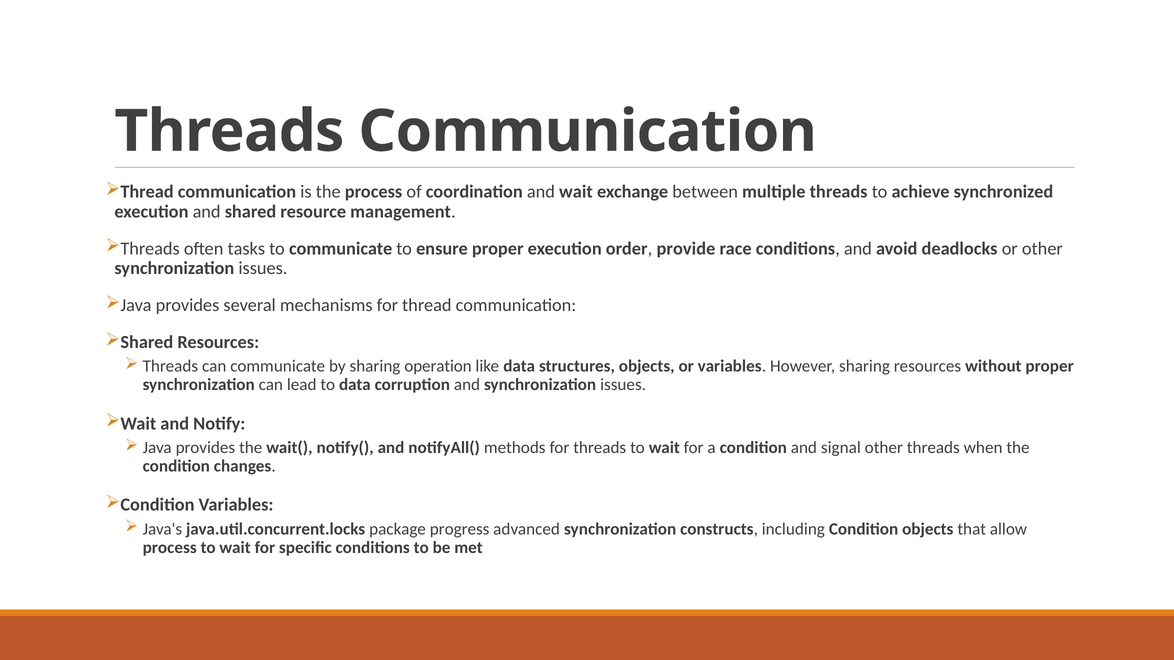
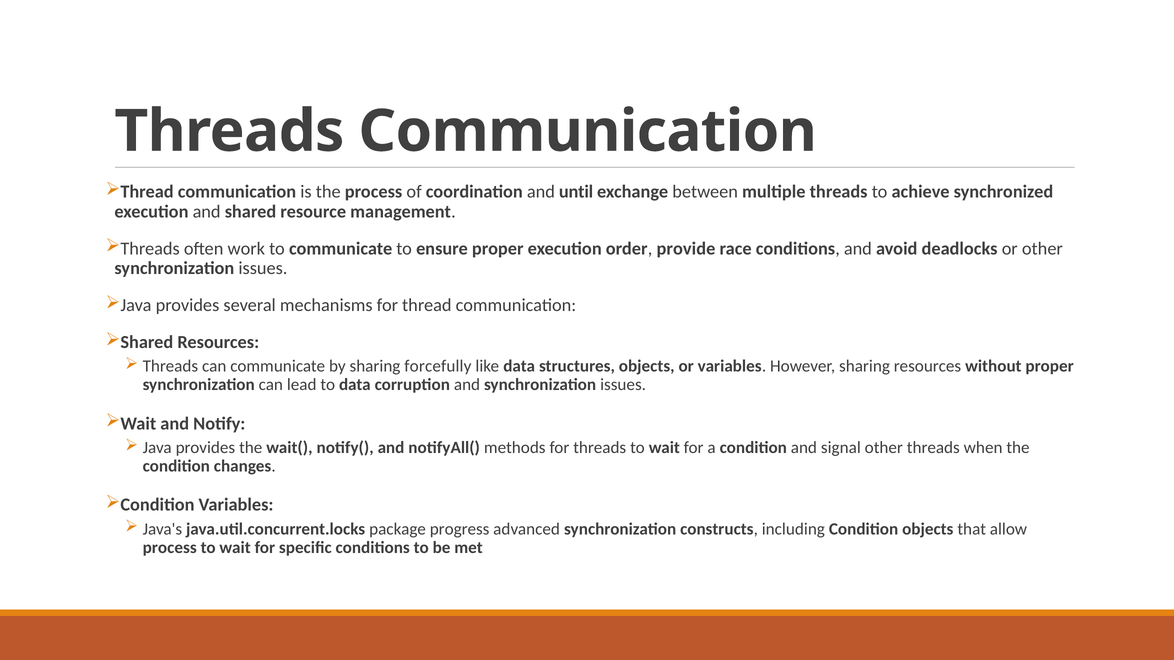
and wait: wait -> until (576, 192)
tasks: tasks -> work (246, 249)
operation: operation -> forcefully (438, 367)
